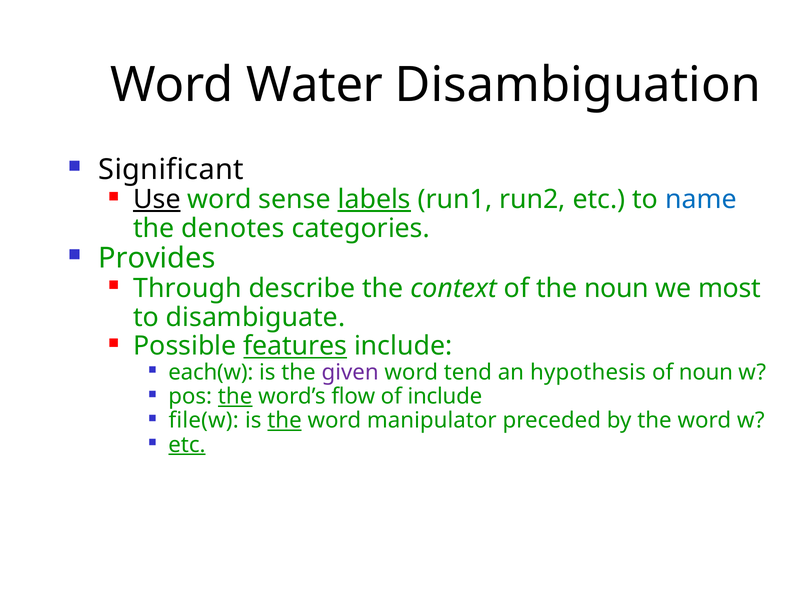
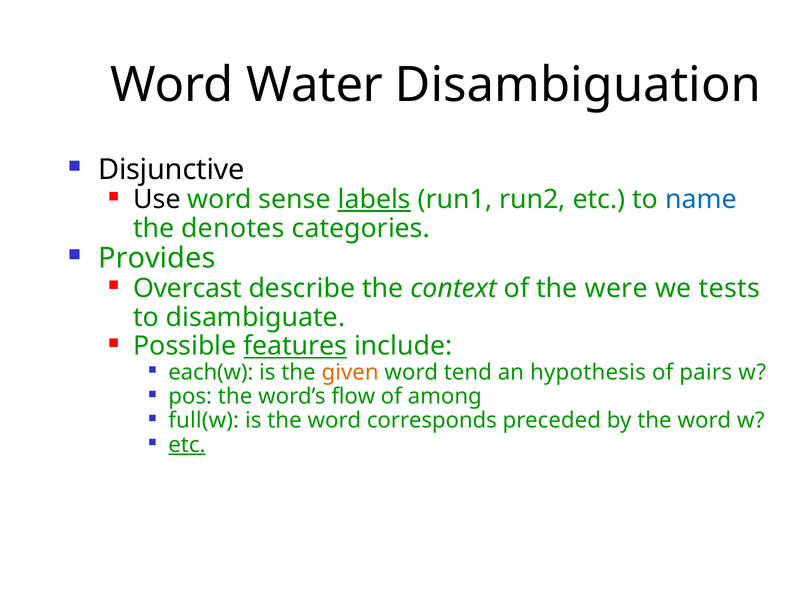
Significant: Significant -> Disjunctive (171, 170)
Use underline: present -> none (157, 200)
Through: Through -> Overcast (188, 289)
the noun: noun -> were (616, 289)
most: most -> tests (729, 289)
given colour: purple -> orange (350, 373)
of noun: noun -> pairs (706, 373)
the underline: present -> none (235, 397)
of include: include -> among (445, 397)
file(w: file(w -> full(w (204, 421)
the underline: present -> none (285, 421)
manipulator: manipulator -> corresponds (432, 421)
